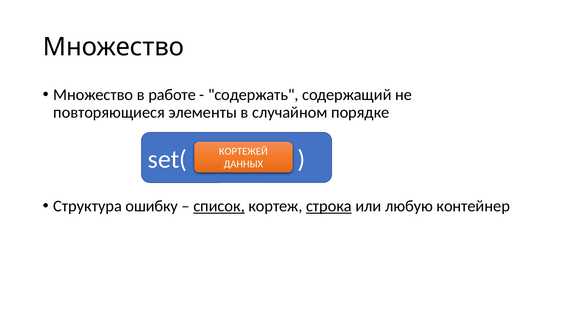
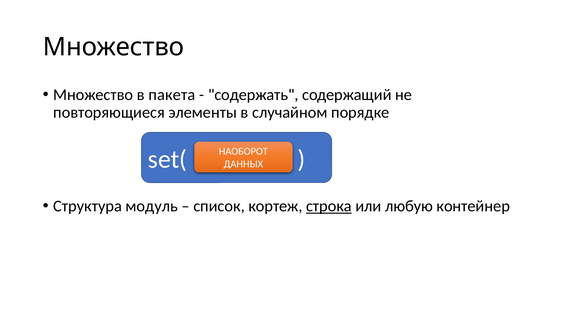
работе: работе -> пакета (172, 95)
КОРТЕЖЕЙ: КОРТЕЖЕЙ -> НАОБОРОТ (243, 152)
ошибку: ошибку -> модуль (152, 207)
список underline: present -> none (219, 207)
